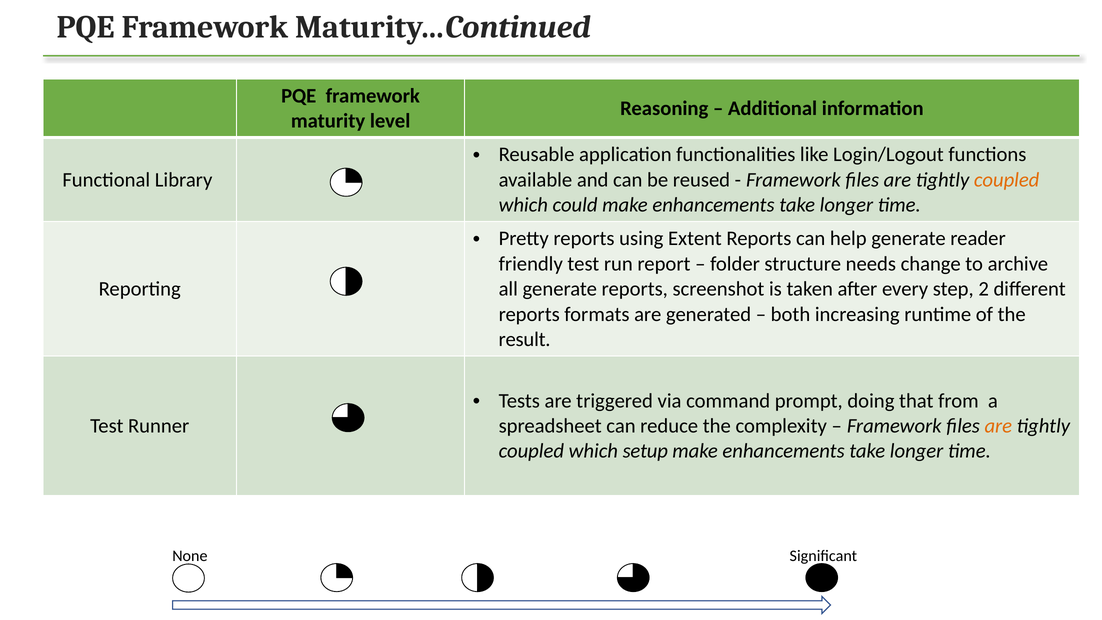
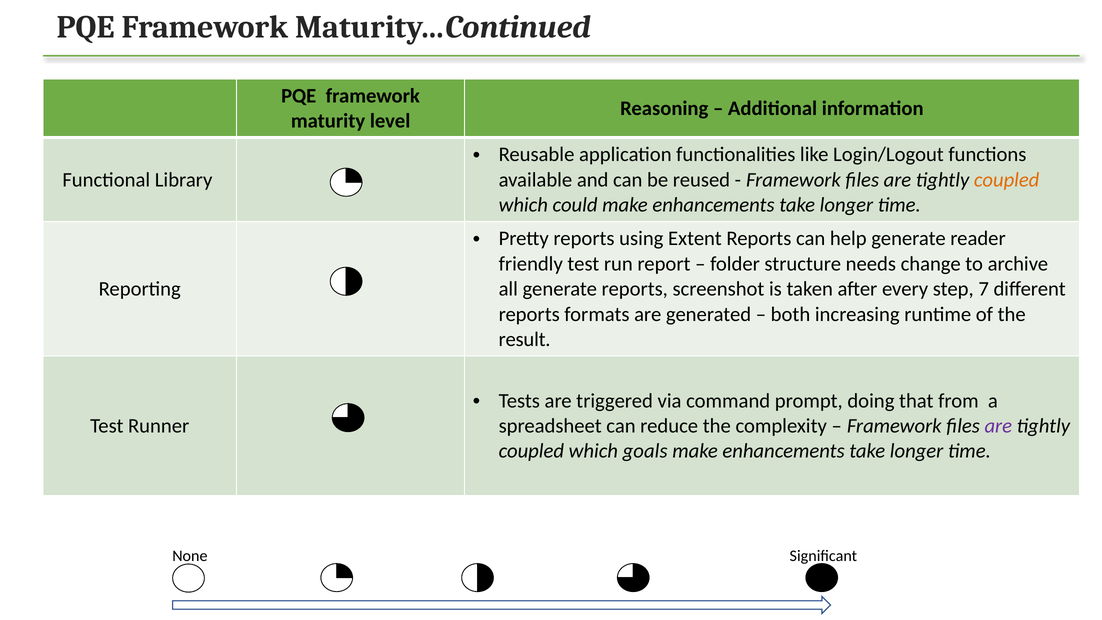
2: 2 -> 7 (984, 289)
are colour: orange -> purple (998, 426)
setup: setup -> goals (645, 451)
